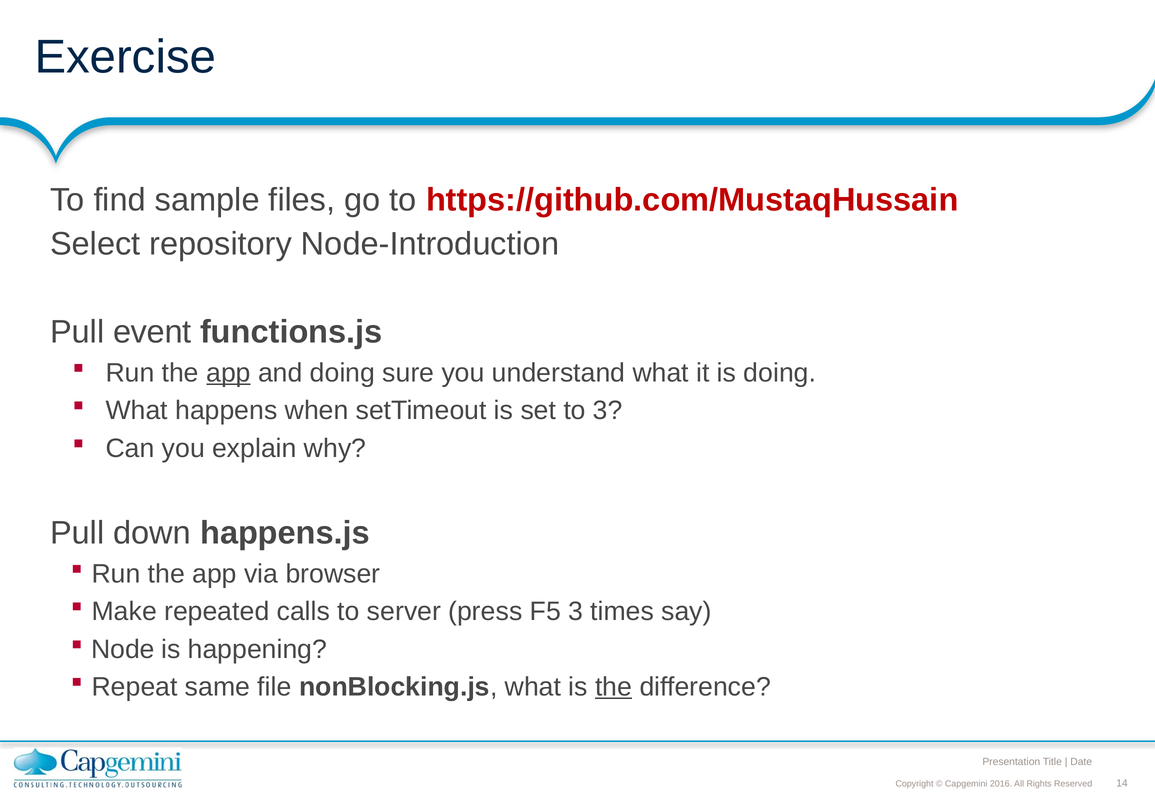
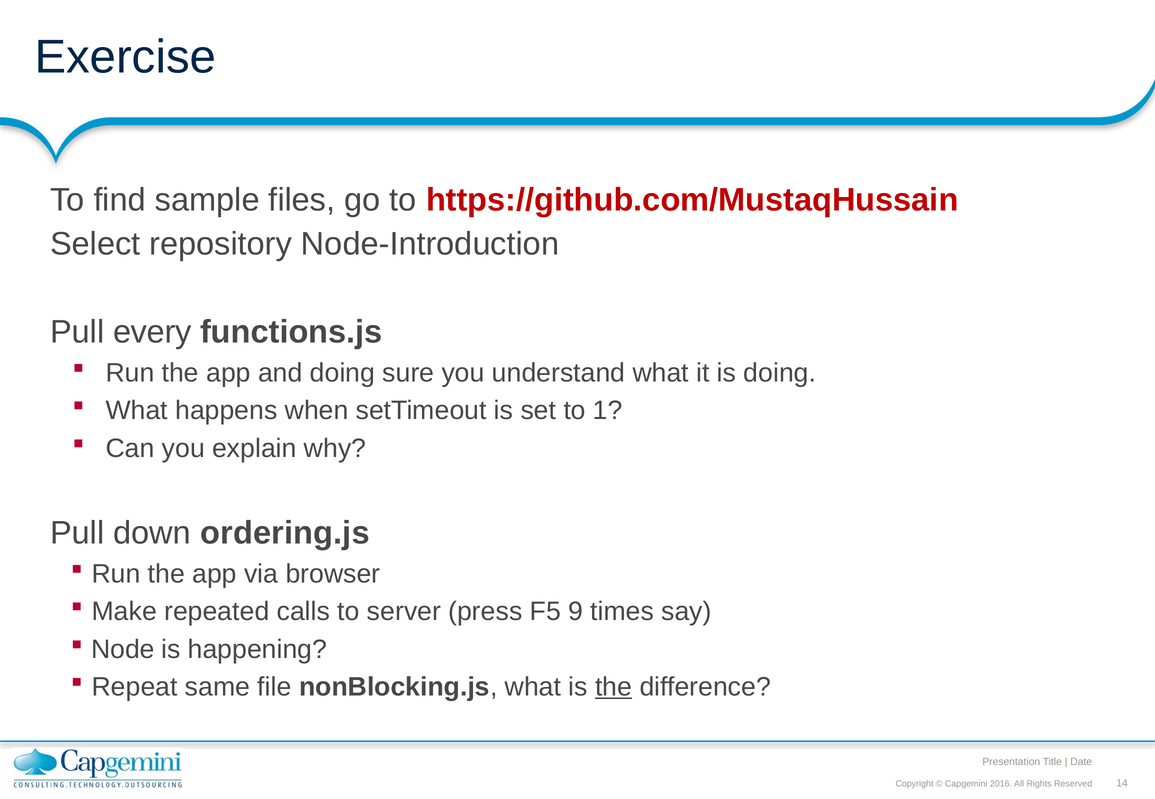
event: event -> every (152, 332)
app underline: present -> none (229, 373)
to 3: 3 -> 1 (608, 411)
happens.js: happens.js -> ordering.js (285, 533)
F5 3: 3 -> 9 (576, 612)
